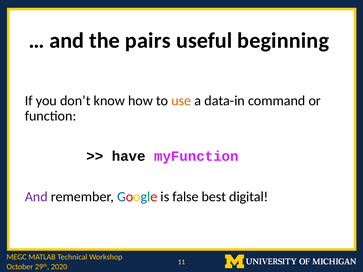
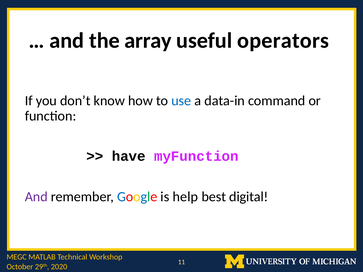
pairs: pairs -> array (148, 41)
beginning: beginning -> operators (283, 41)
use colour: orange -> blue (181, 101)
false: false -> help (185, 197)
